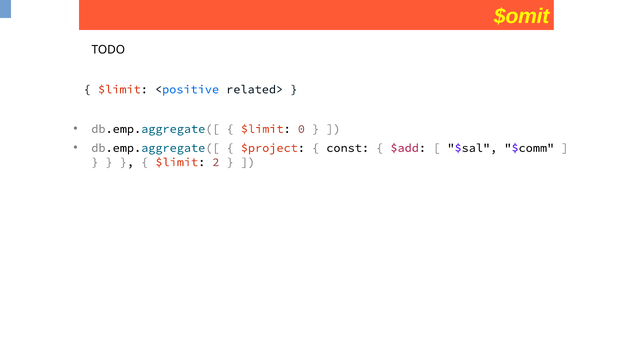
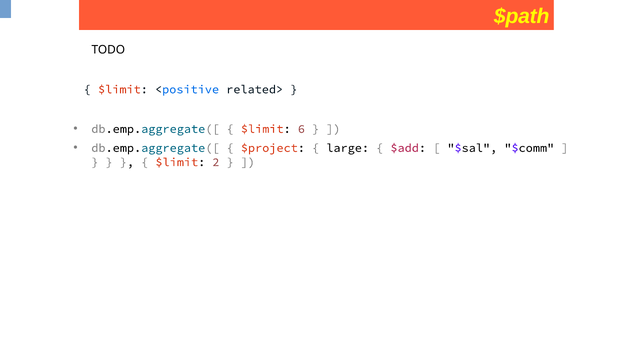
$omit: $omit -> $path (522, 16)
0: 0 -> 6 (301, 129)
const: const -> large (348, 148)
